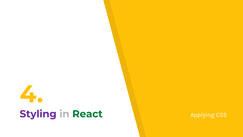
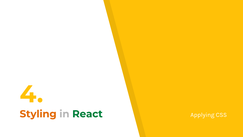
Styling colour: purple -> orange (38, 114)
